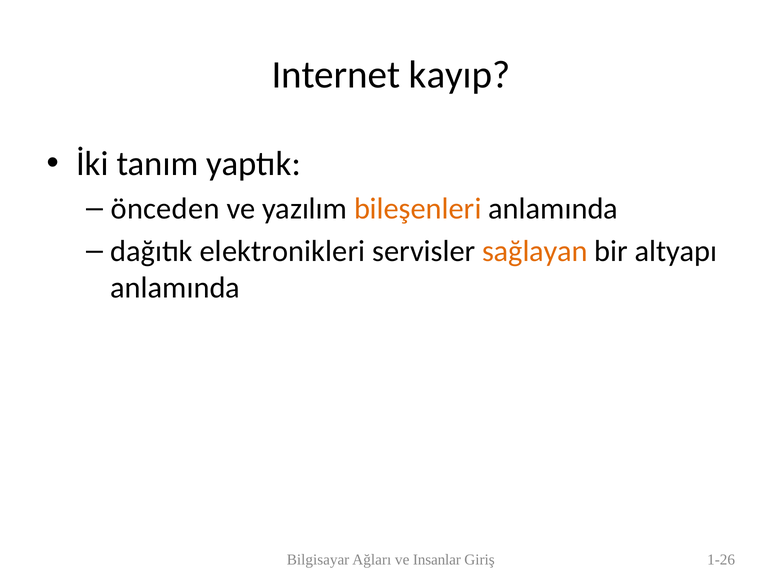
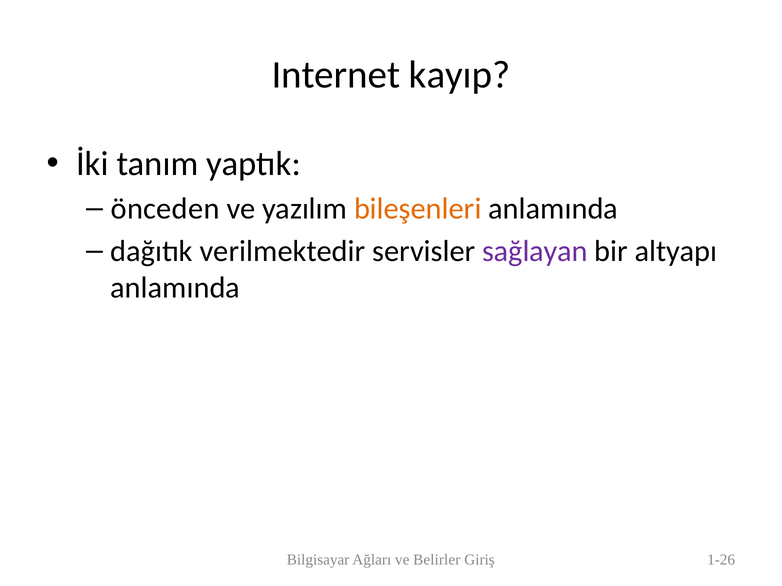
elektronikleri: elektronikleri -> verilmektedir (283, 252)
sağlayan colour: orange -> purple (535, 252)
Insanlar: Insanlar -> Belirler (437, 560)
